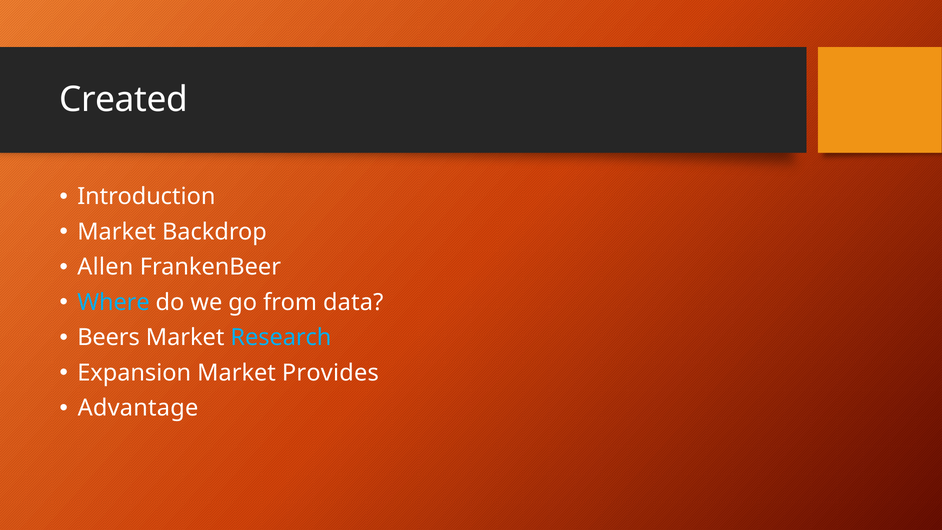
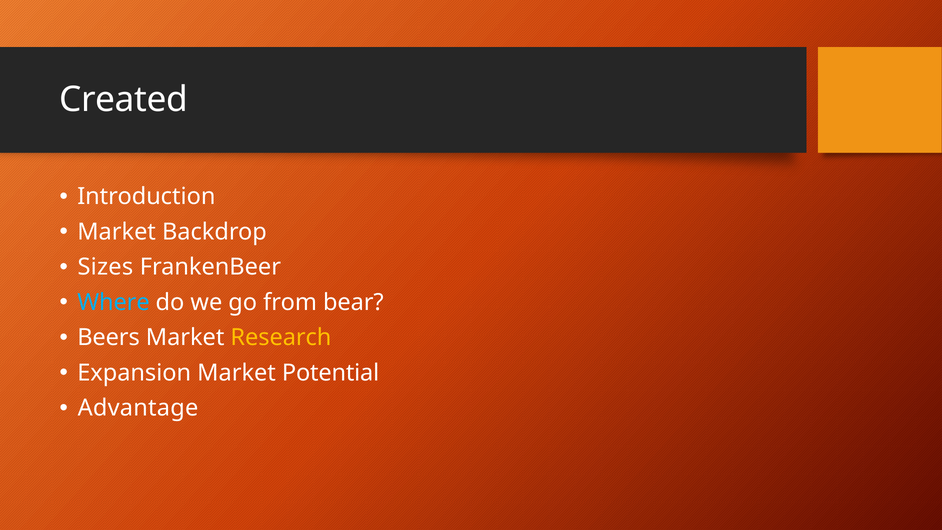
Allen: Allen -> Sizes (105, 267)
data: data -> bear (353, 302)
Research colour: light blue -> yellow (281, 338)
Provides: Provides -> Potential (331, 373)
